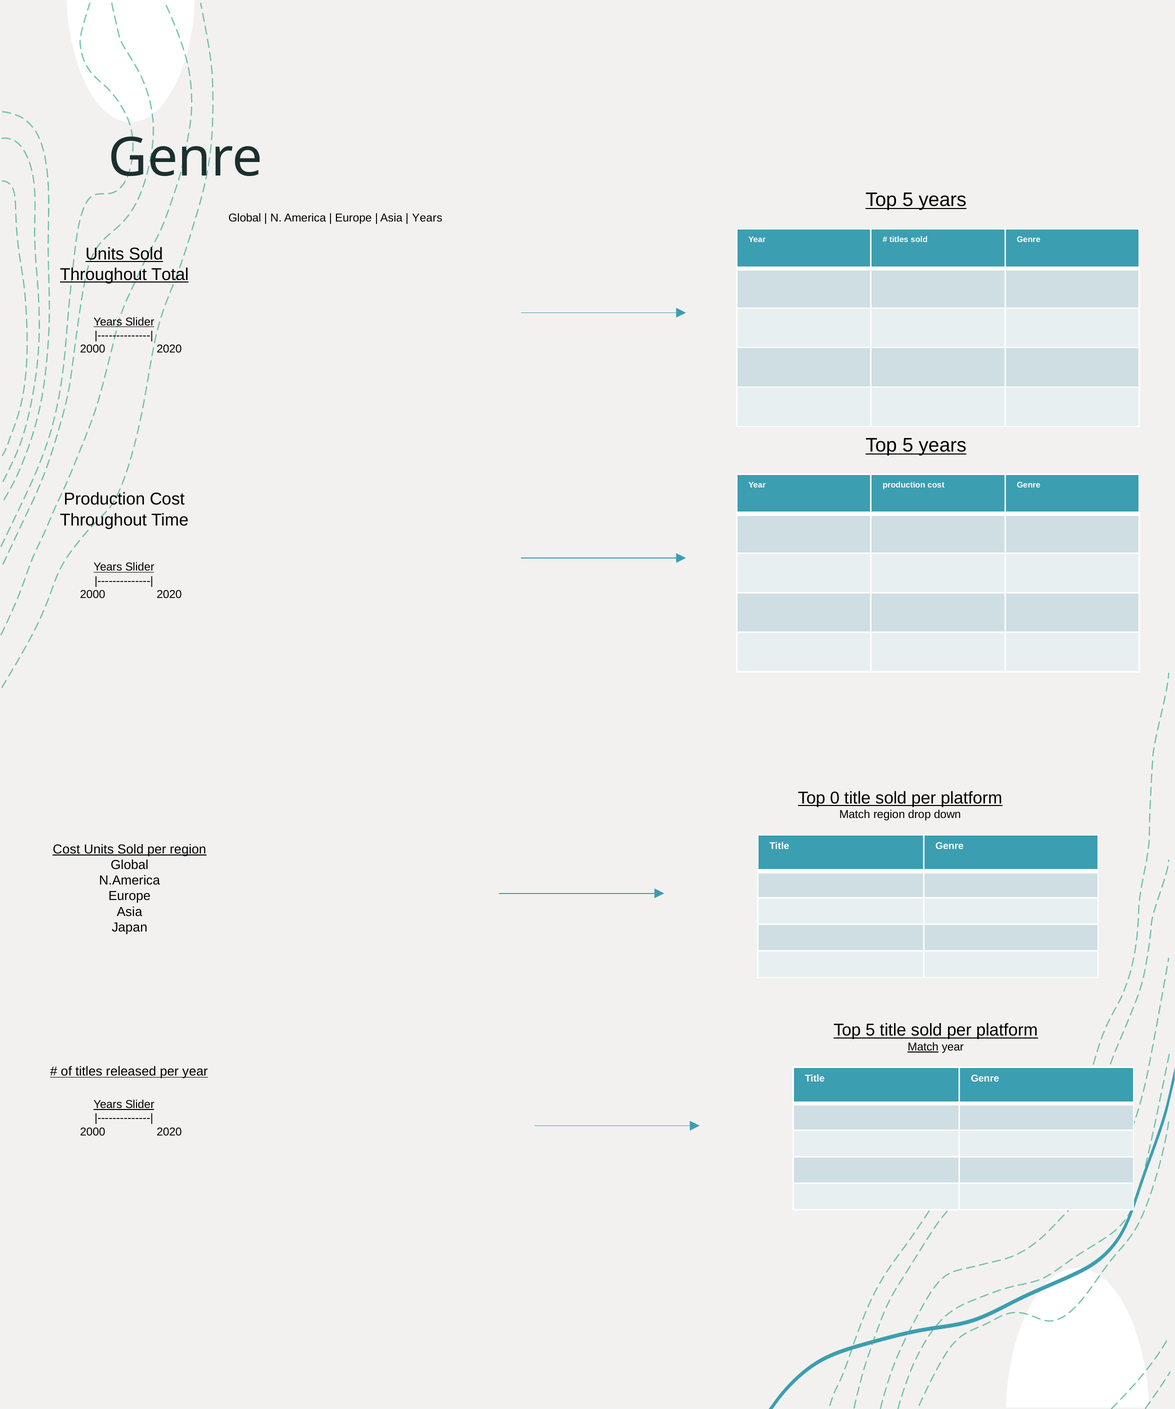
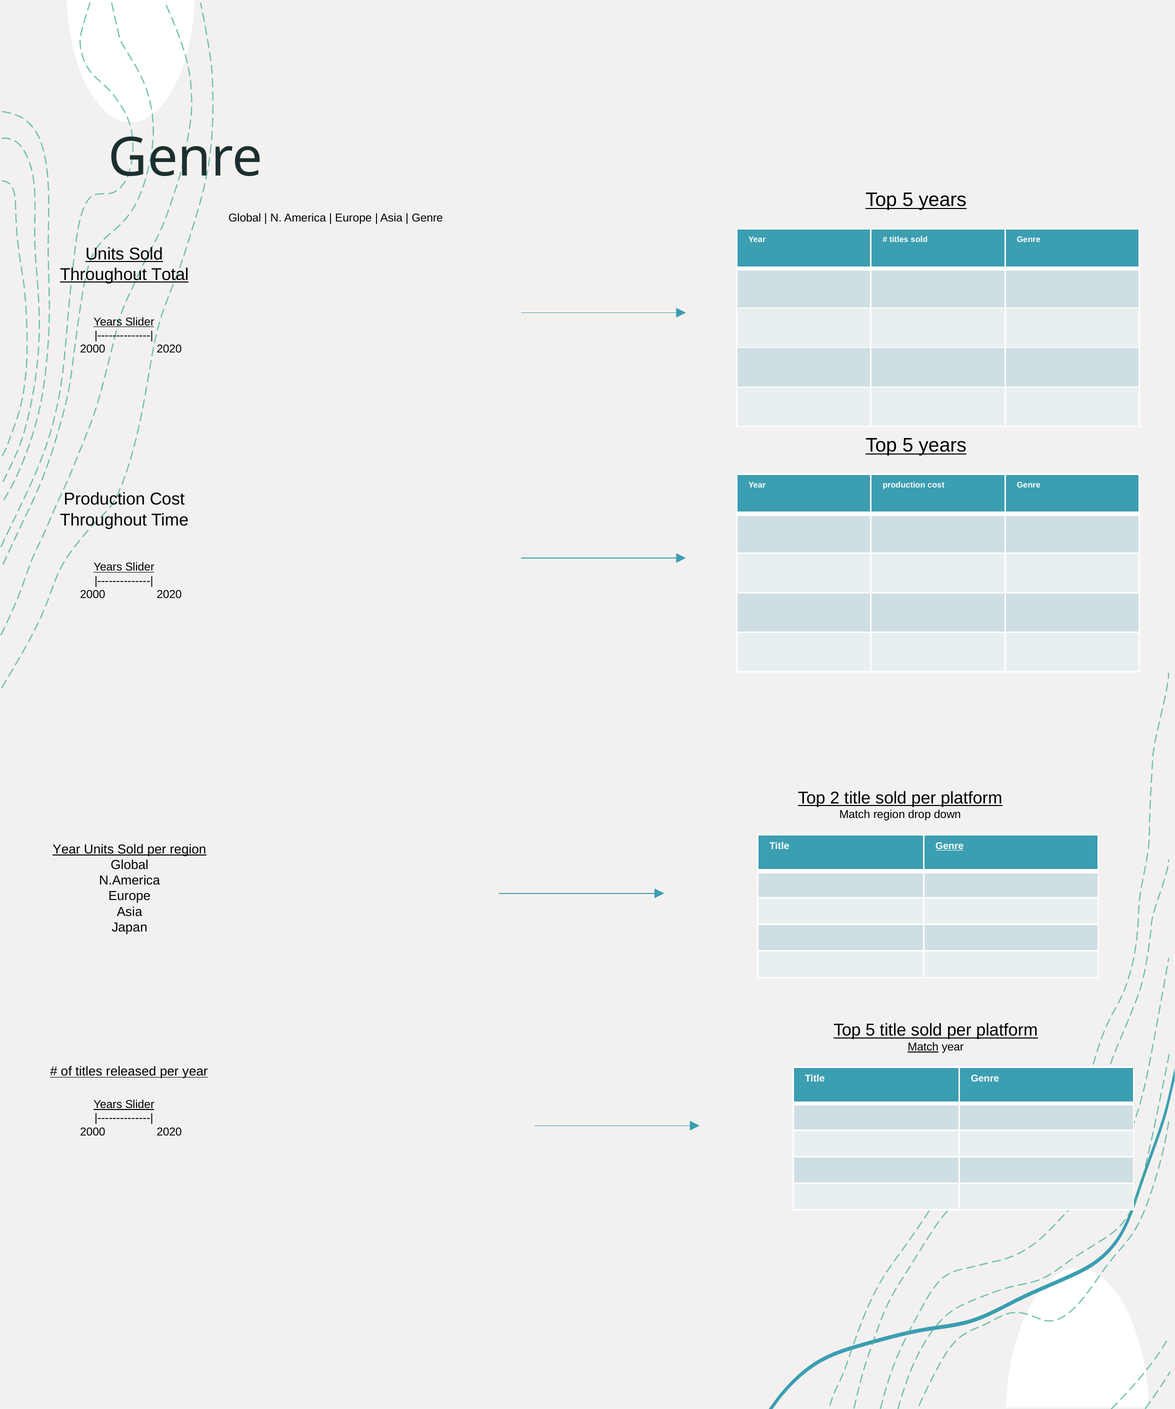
Years: Years -> Genre (427, 218)
0: 0 -> 2 (835, 799)
Genre underline: none -> present (950, 847)
Cost: Cost -> Year (67, 850)
